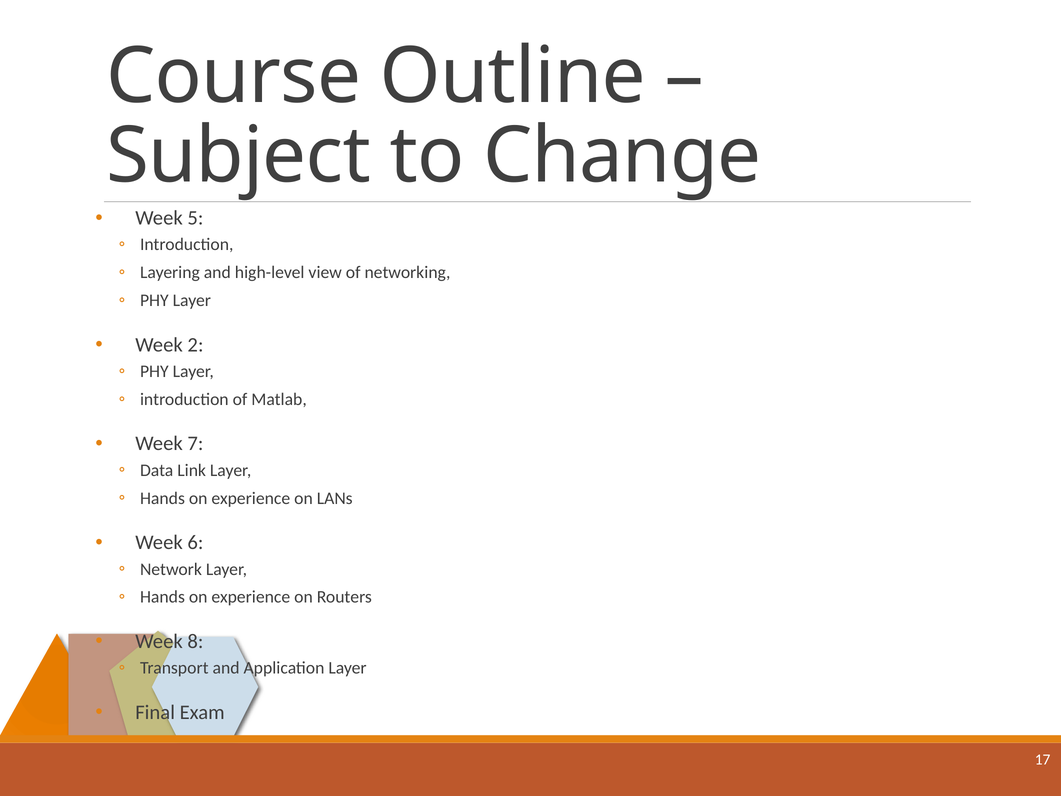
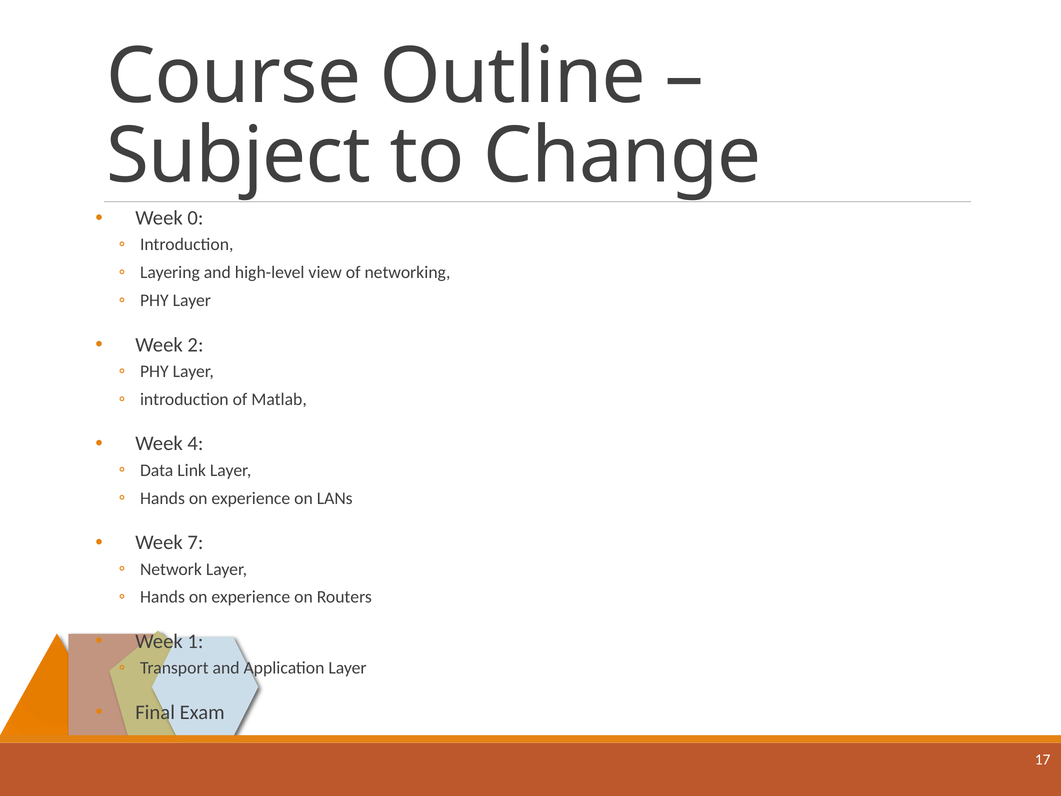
5: 5 -> 0 (195, 218)
7: 7 -> 4 (195, 444)
6: 6 -> 7 (195, 542)
8: 8 -> 1 (195, 641)
